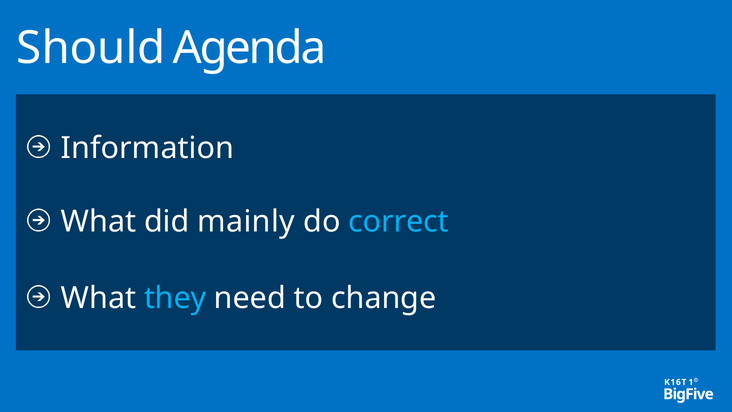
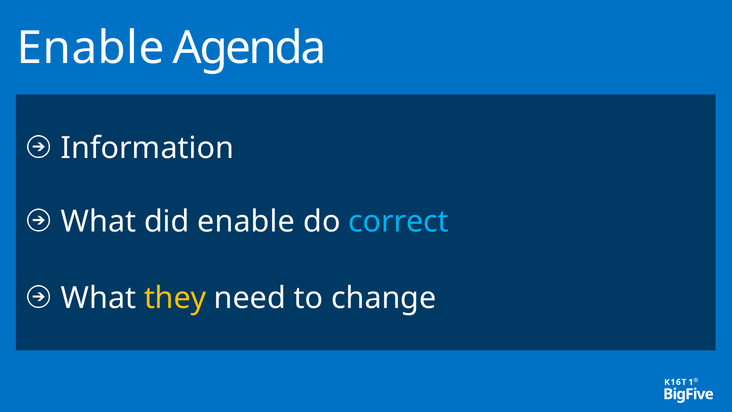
Should: Should -> Enable (91, 48)
did mainly: mainly -> enable (246, 221)
they colour: light blue -> yellow (175, 298)
